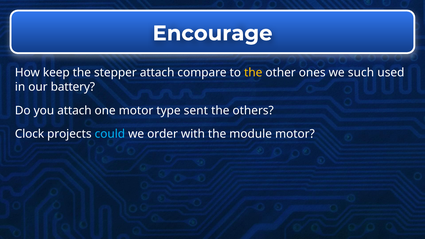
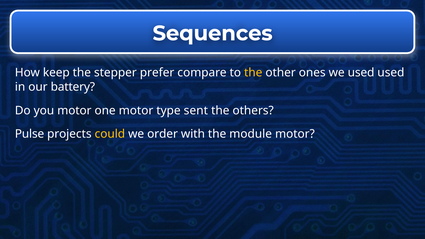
Encourage: Encourage -> Sequences (213, 33)
stepper attach: attach -> prefer (157, 73)
we such: such -> used (361, 73)
you attach: attach -> motor (74, 111)
Clock: Clock -> Pulse (30, 134)
could colour: light blue -> yellow (110, 134)
